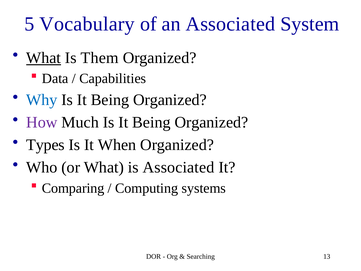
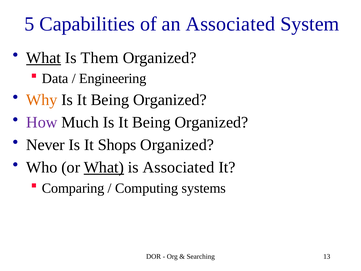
Vocabulary: Vocabulary -> Capabilities (87, 24)
Capabilities: Capabilities -> Engineering (113, 78)
Why colour: blue -> orange (42, 100)
Types: Types -> Never (45, 145)
When: When -> Shops (117, 145)
What underline: none -> present (104, 167)
